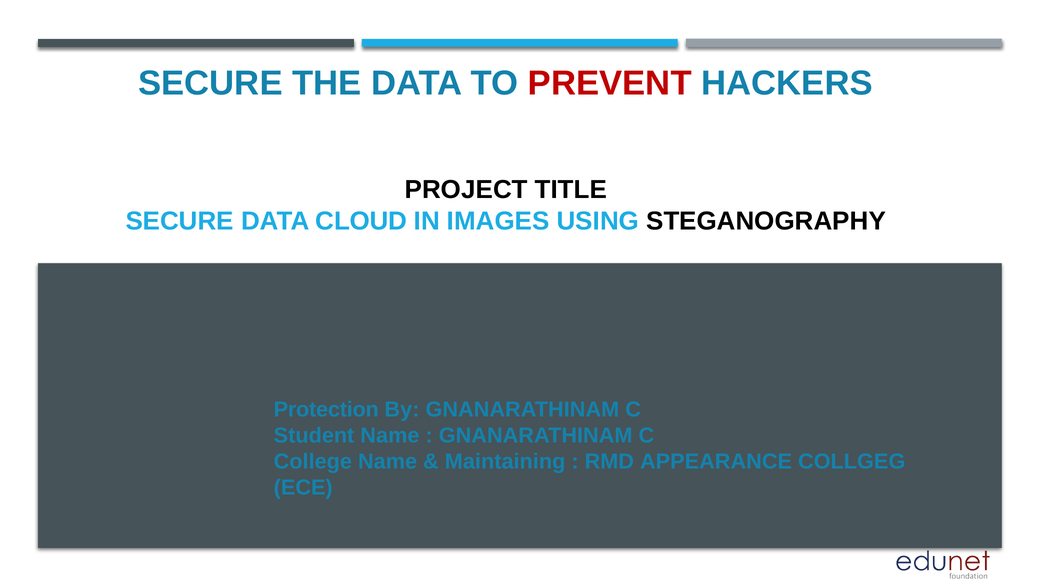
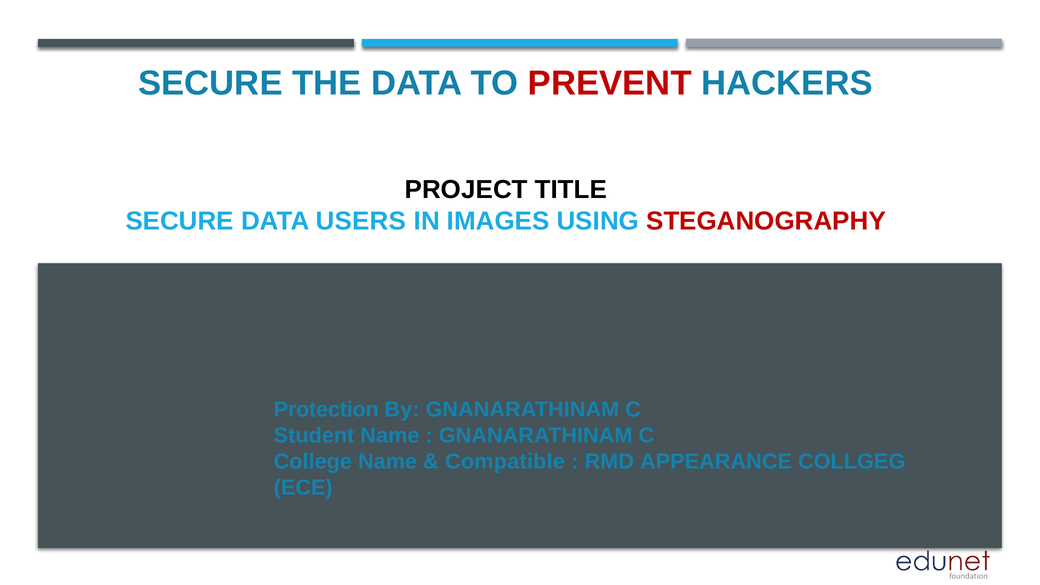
CLOUD: CLOUD -> USERS (361, 221)
STEGANOGRAPHY colour: black -> red (766, 221)
Maintaining: Maintaining -> Compatible (505, 462)
